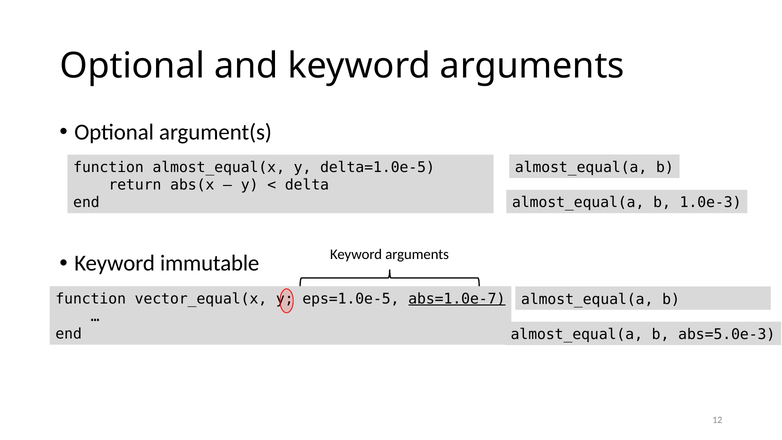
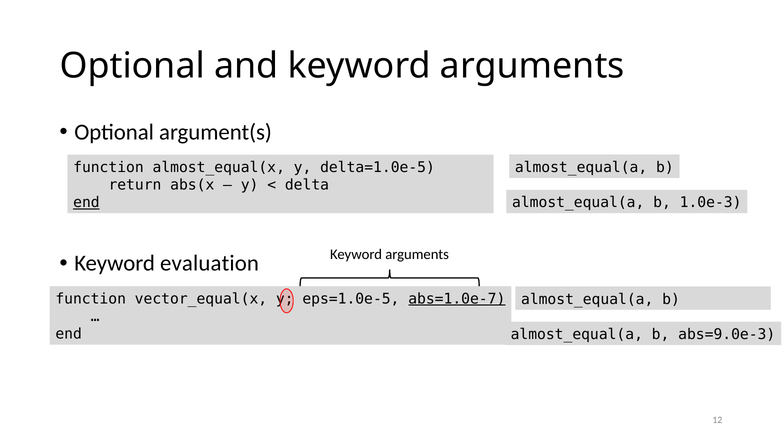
end underline: none -> present (86, 203)
immutable: immutable -> evaluation (209, 263)
abs=5.0e-3: abs=5.0e-3 -> abs=9.0e-3 (727, 334)
